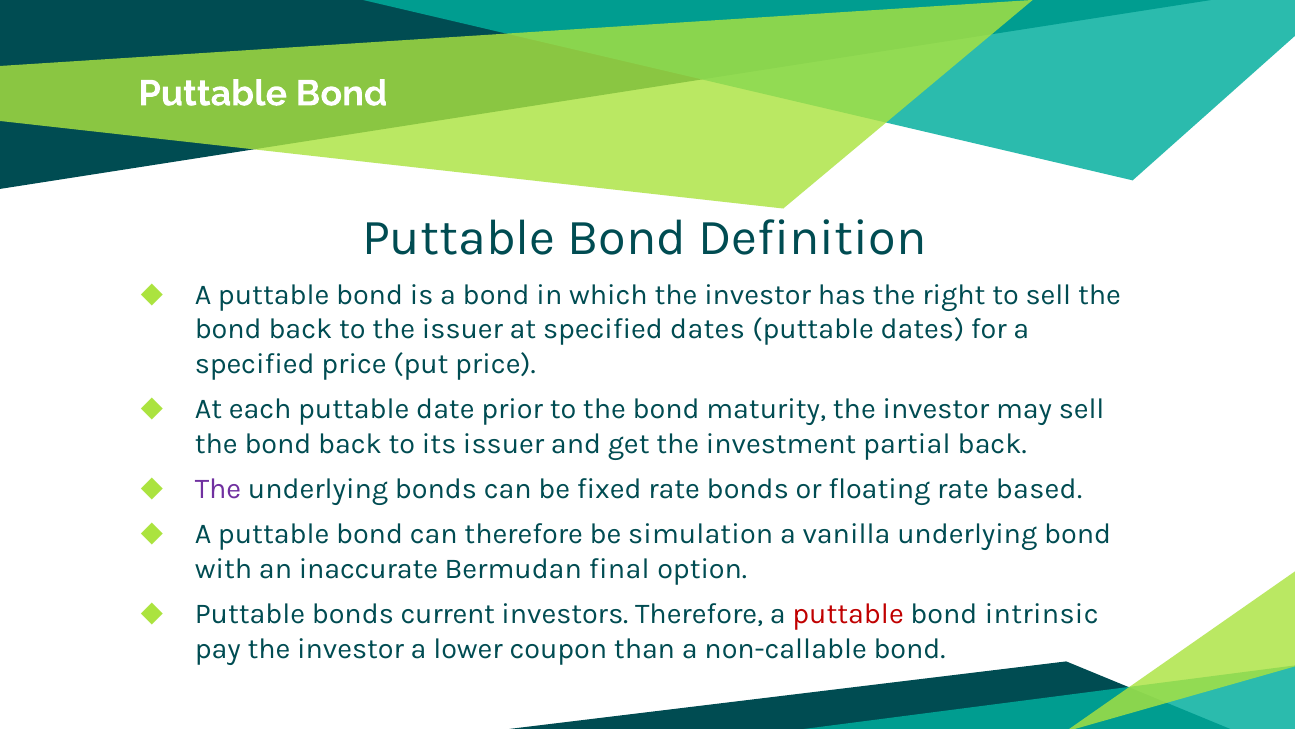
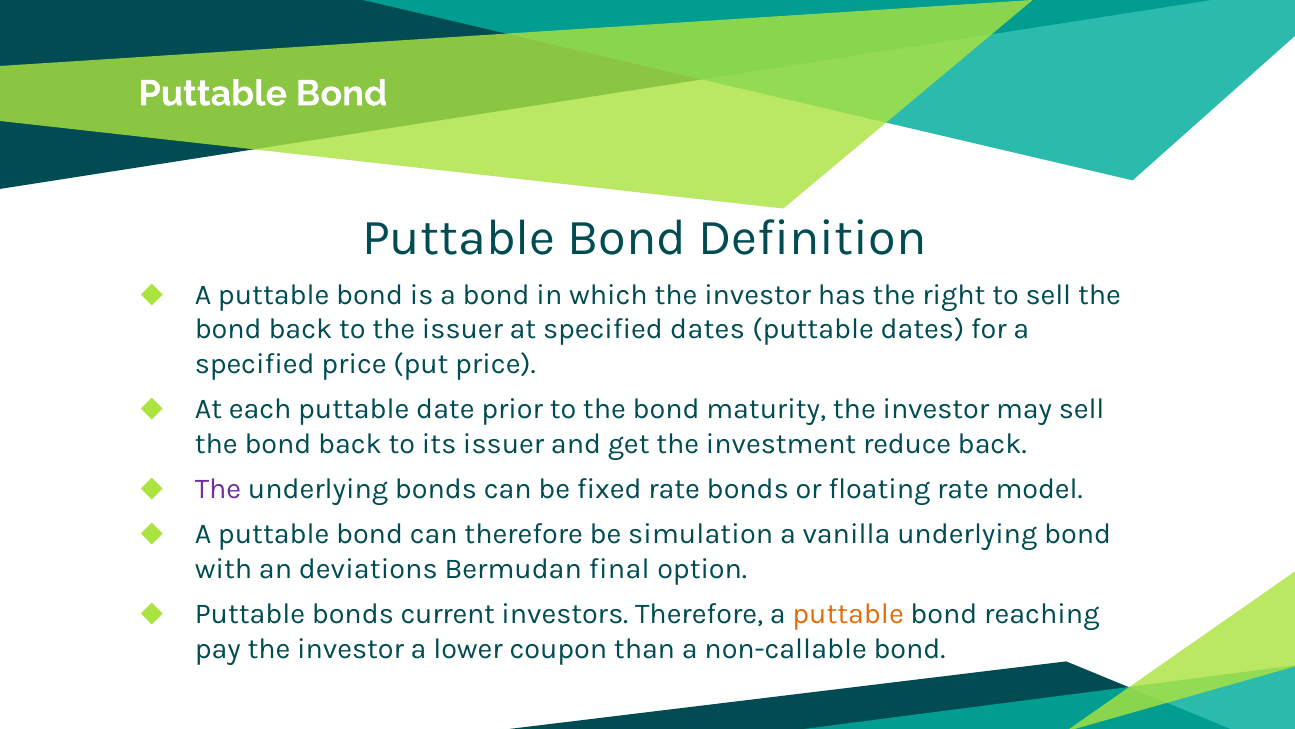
partial: partial -> reduce (907, 443)
based: based -> model (1039, 489)
inaccurate: inaccurate -> deviations (368, 568)
puttable colour: red -> orange (848, 614)
intrinsic: intrinsic -> reaching (1042, 614)
